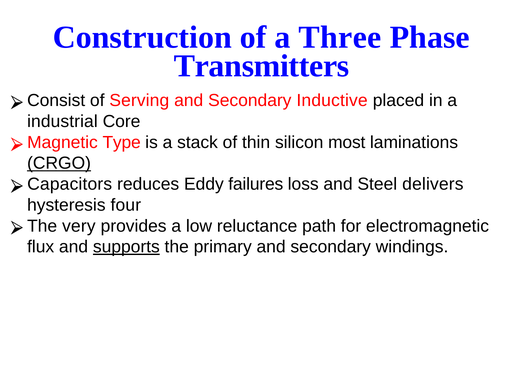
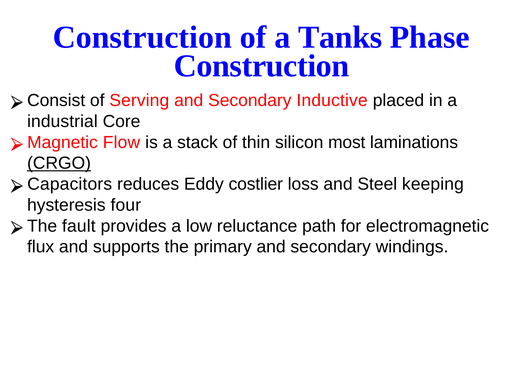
Three: Three -> Tanks (340, 37)
Transmitters: Transmitters -> Construction (262, 66)
Type: Type -> Flow (121, 142)
failures: failures -> costlier (256, 184)
delivers: delivers -> keeping (433, 184)
very: very -> fault (79, 226)
supports underline: present -> none (126, 247)
